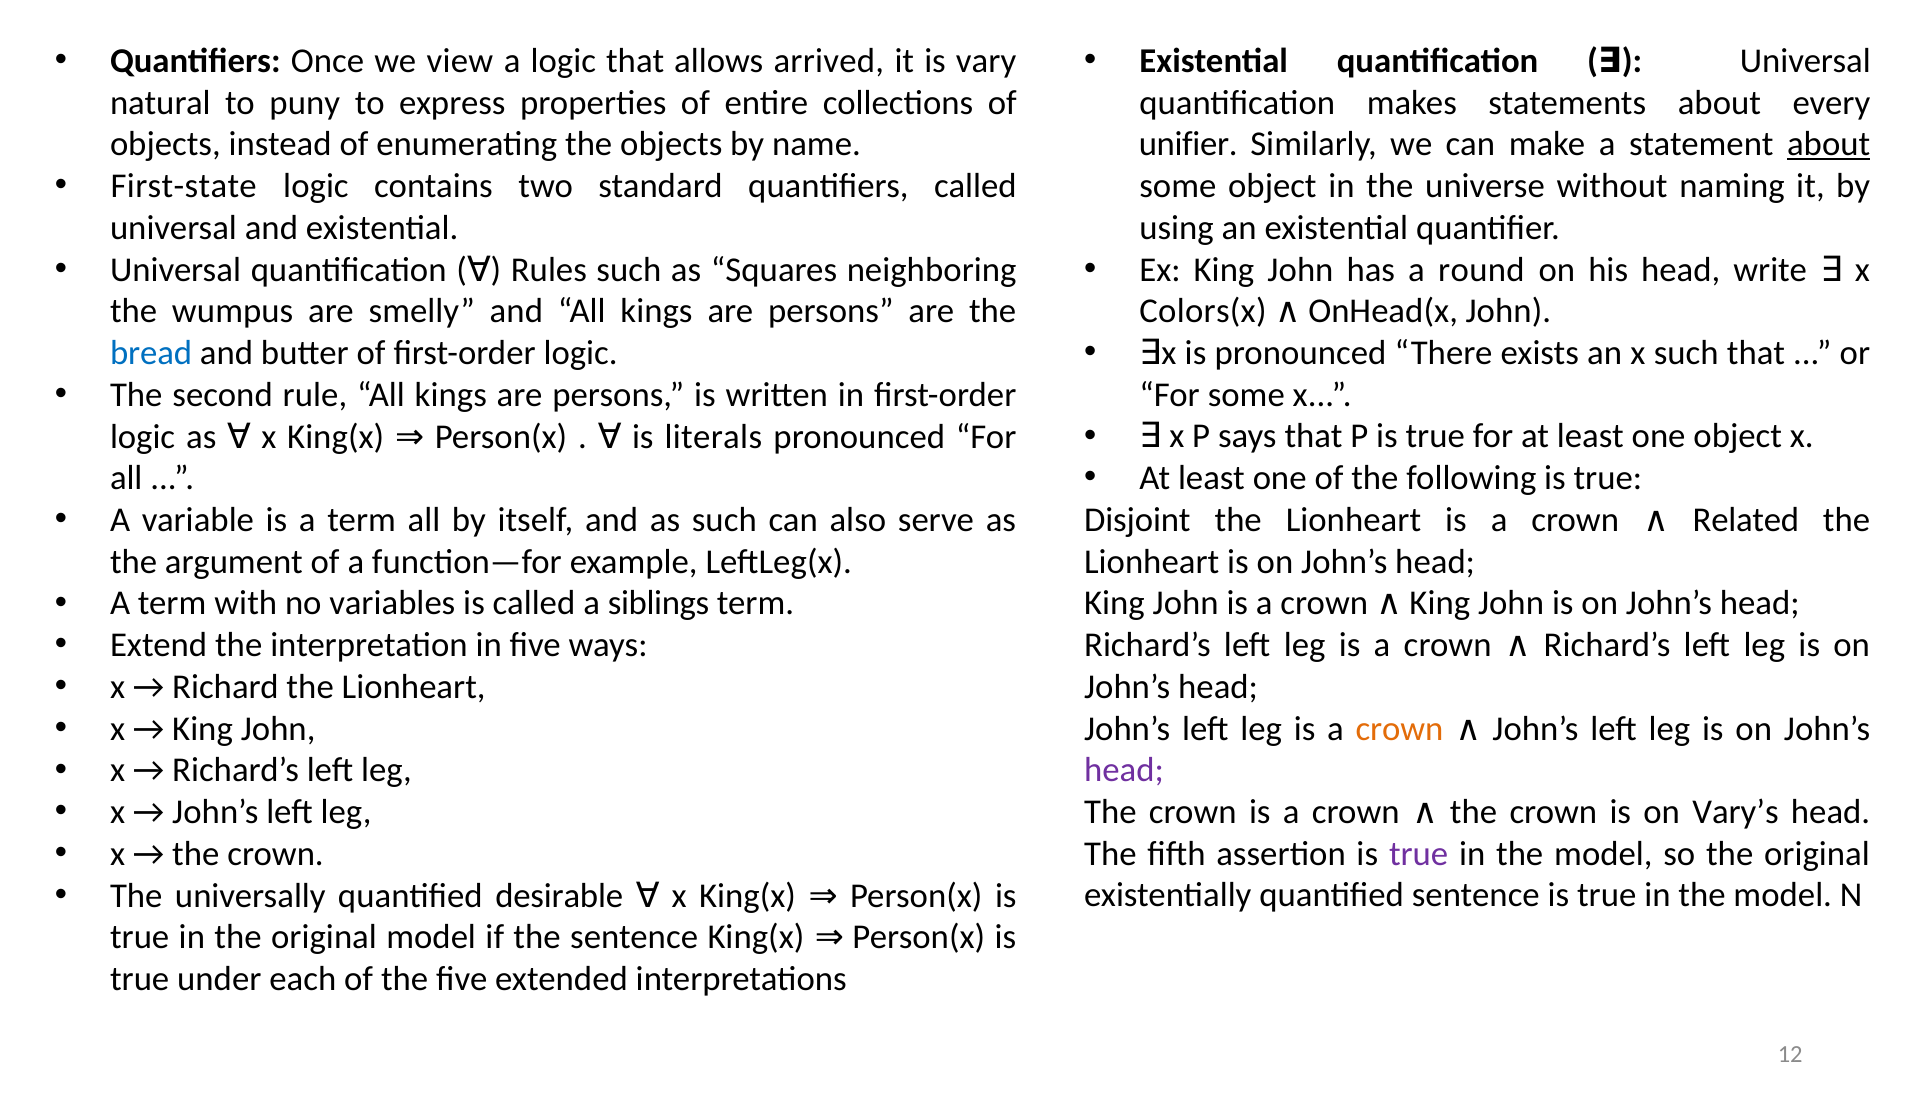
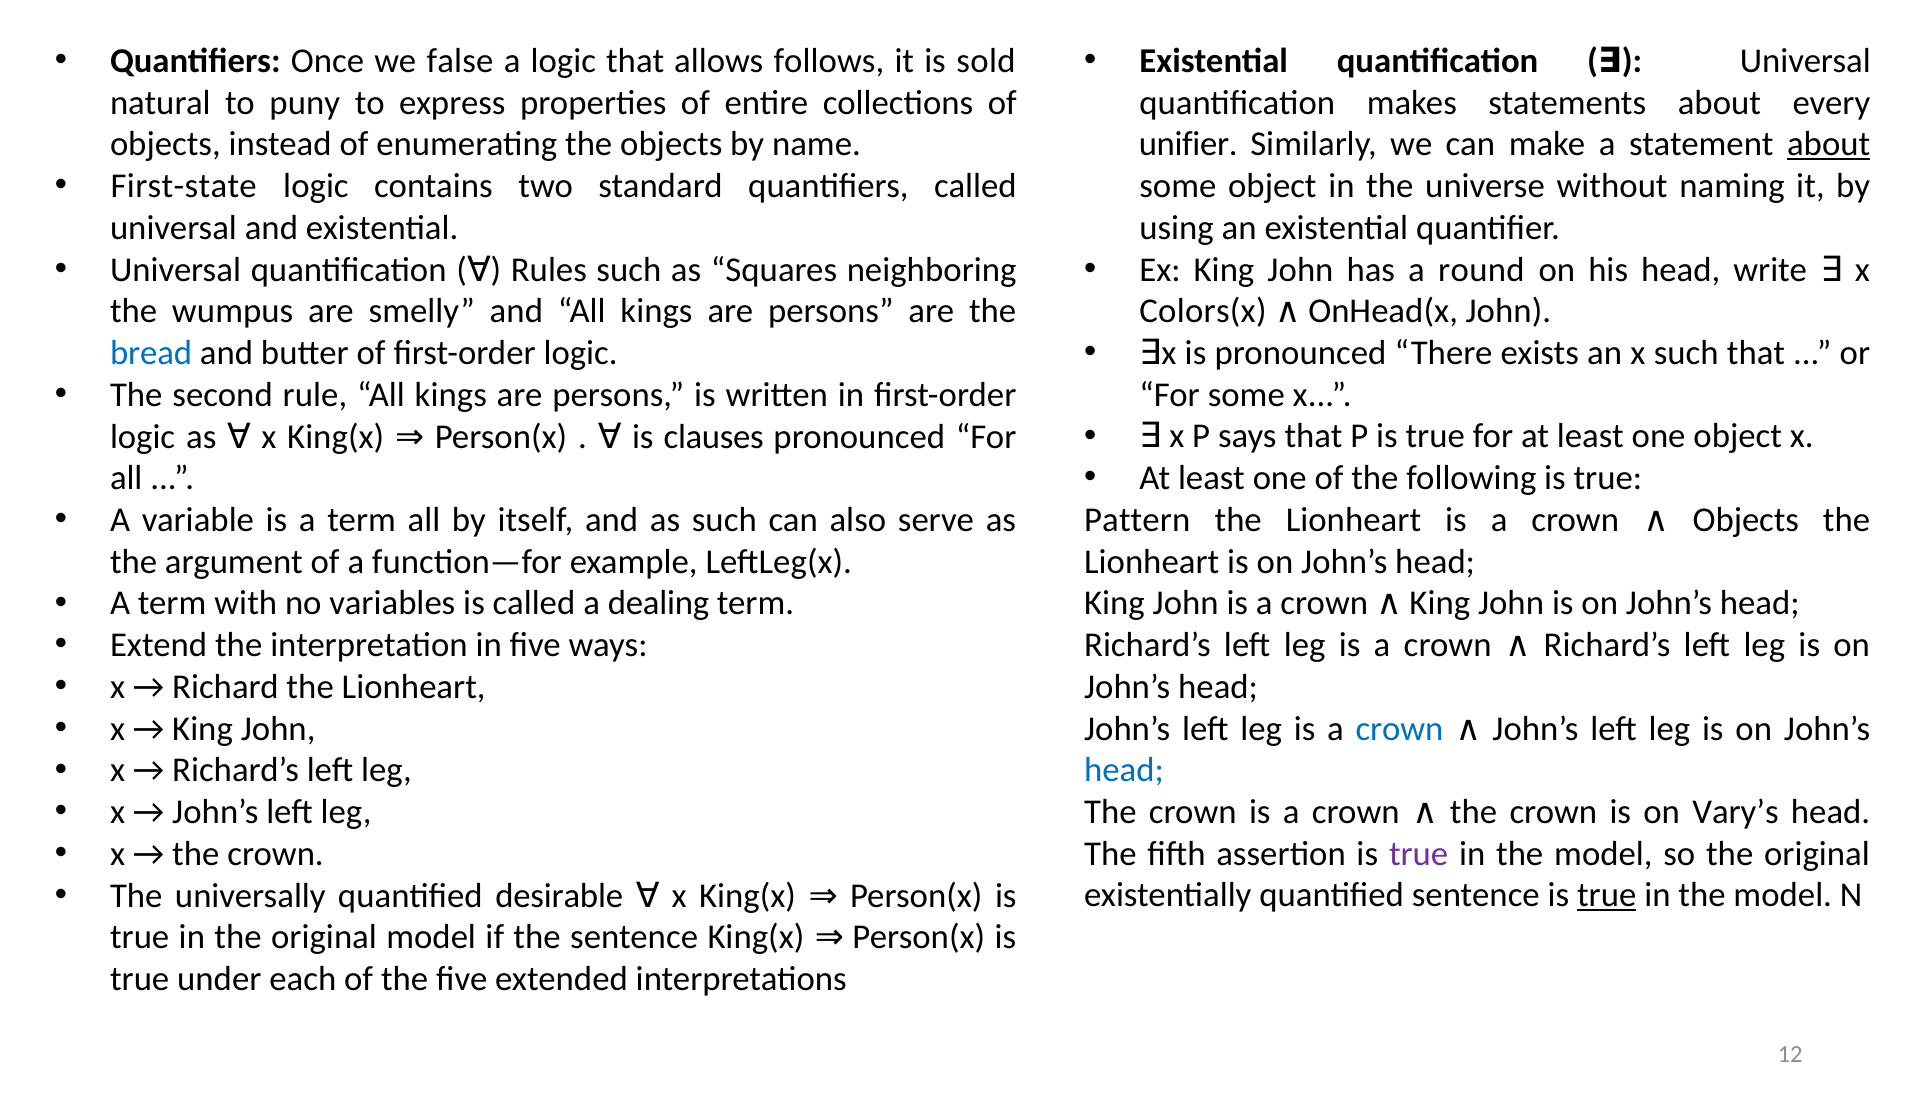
view: view -> false (460, 61)
arrived: arrived -> follows (829, 61)
vary: vary -> sold (986, 61)
literals: literals -> clauses (714, 436)
Disjoint: Disjoint -> Pattern (1137, 520)
crown Related: Related -> Objects (1746, 520)
siblings: siblings -> dealing (658, 603)
crown colour: orange -> blue (1399, 728)
head colour: purple -> blue (1124, 770)
true underline: none -> present (1607, 895)
